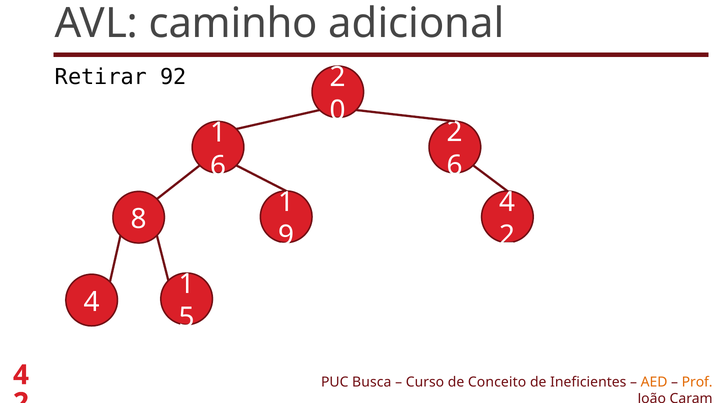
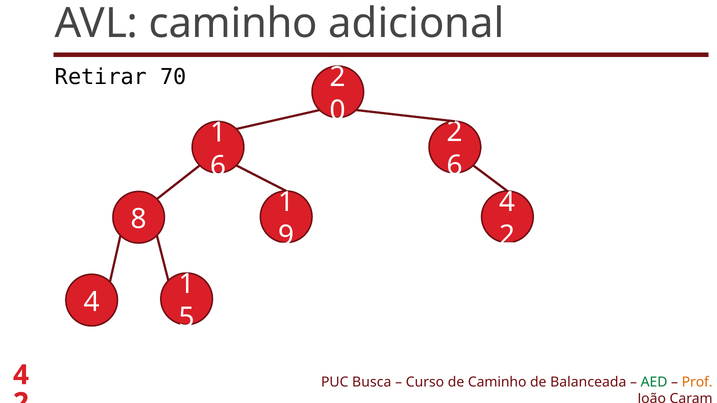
92: 92 -> 70 (173, 77)
de Conceito: Conceito -> Caminho (497, 382)
Ineficientes: Ineficientes -> Balanceada (588, 382)
AED colour: orange -> green (654, 382)
